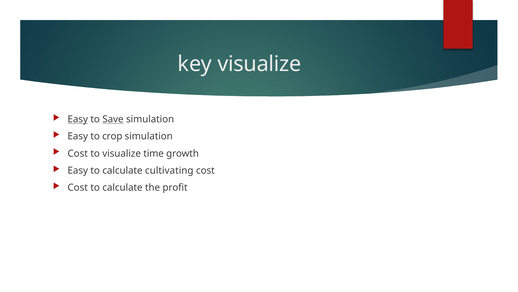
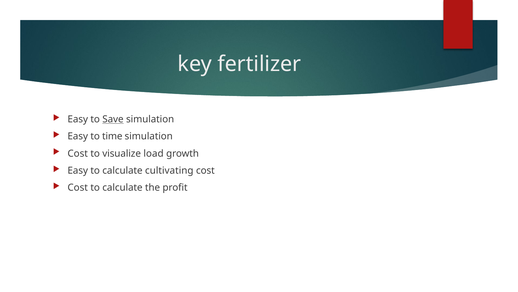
key visualize: visualize -> fertilizer (259, 64)
Easy underline: present -> none (78, 119)
crop: crop -> time (112, 136)
time: time -> load (154, 153)
